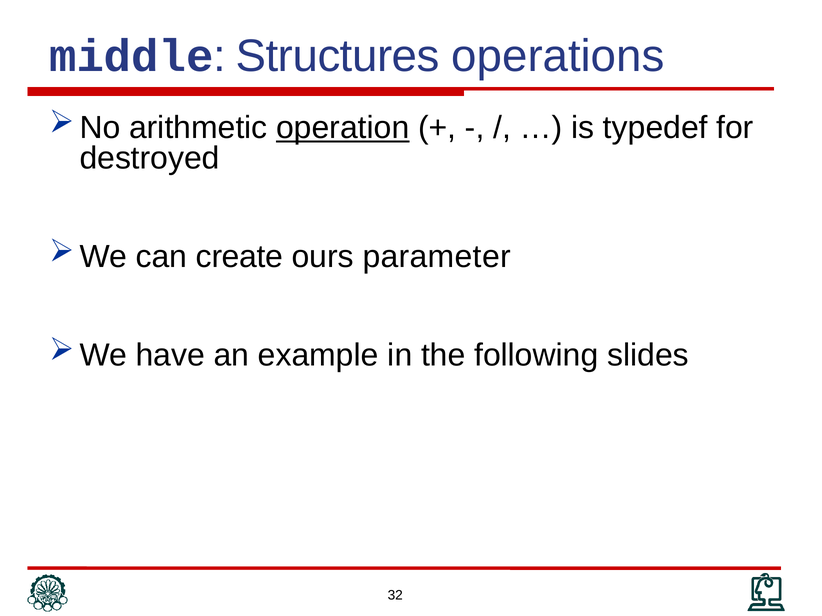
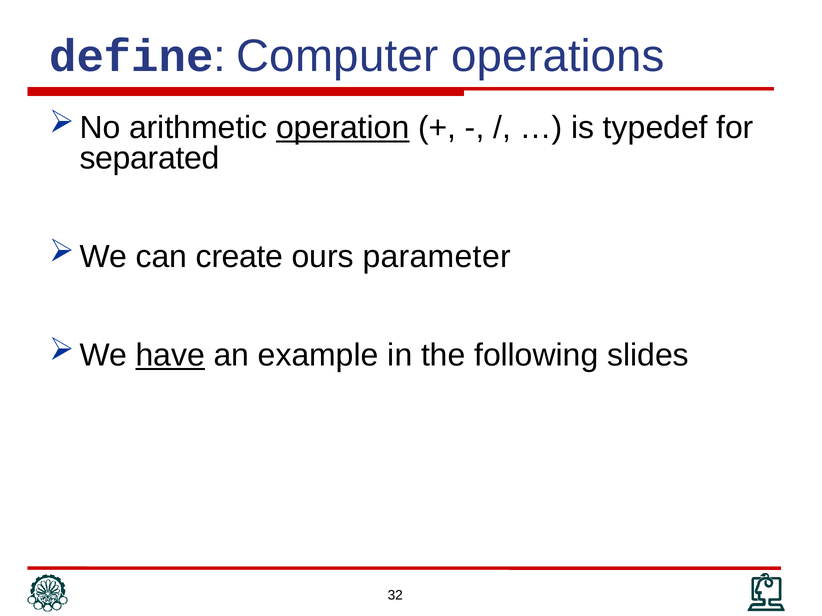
middle: middle -> define (131, 56)
Structures: Structures -> Computer (337, 56)
destroyed: destroyed -> separated (150, 159)
have underline: none -> present (170, 355)
